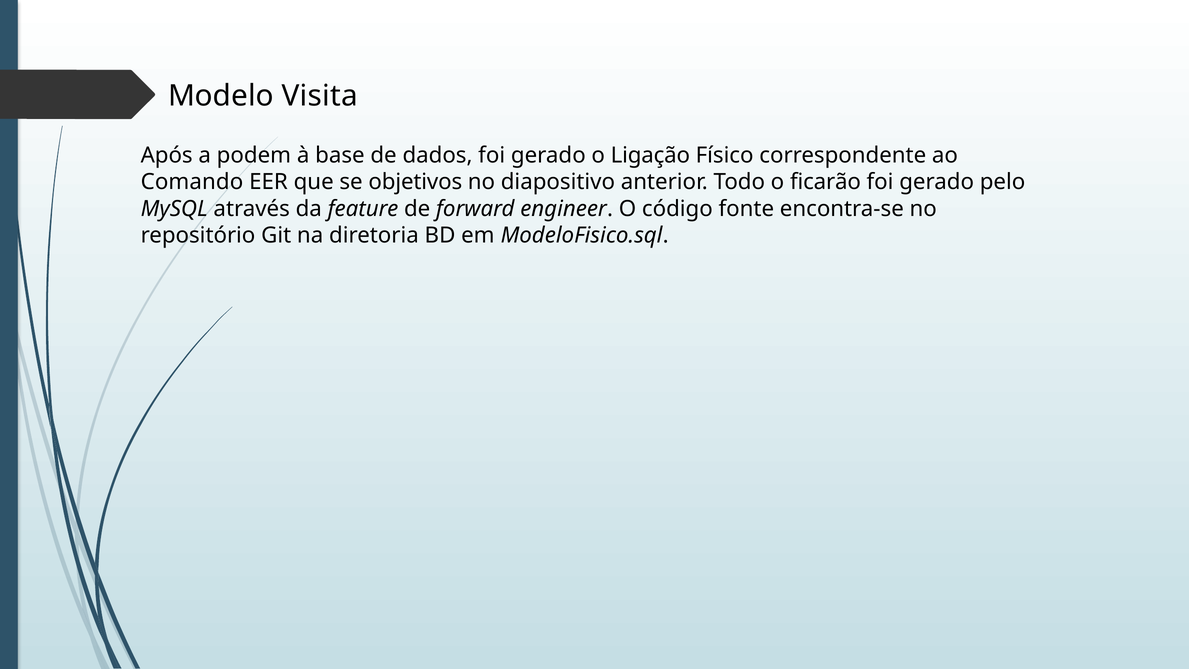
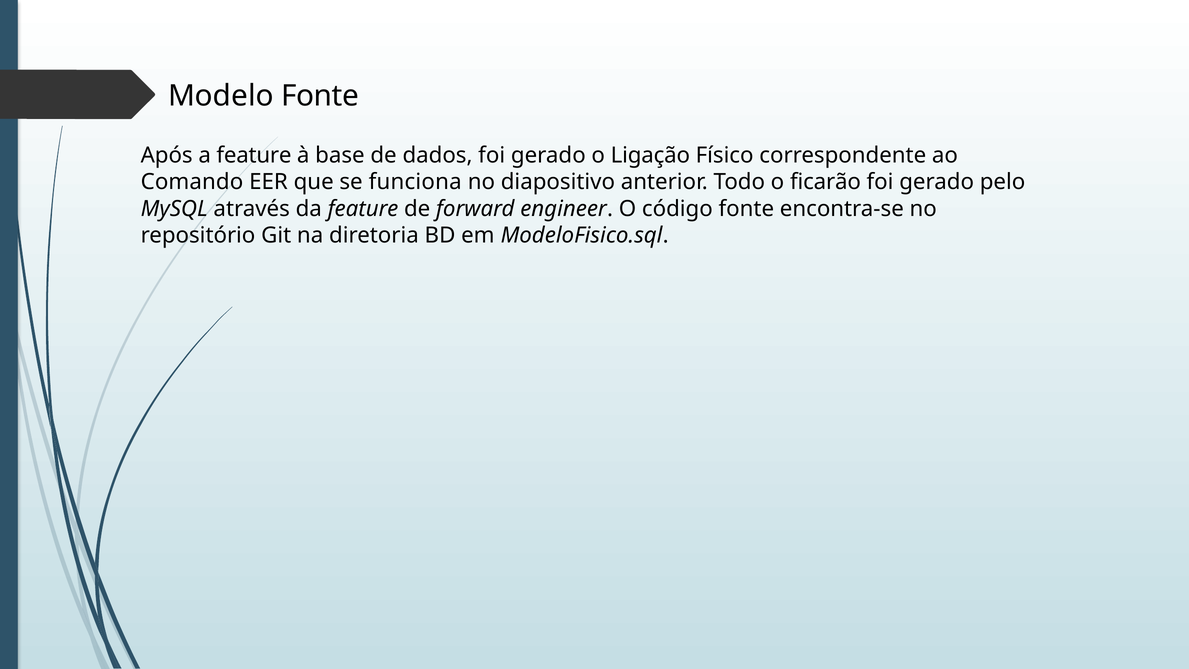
Modelo Visita: Visita -> Fonte (320, 96)
a podem: podem -> feature (254, 155)
objetivos: objetivos -> funciona (415, 182)
